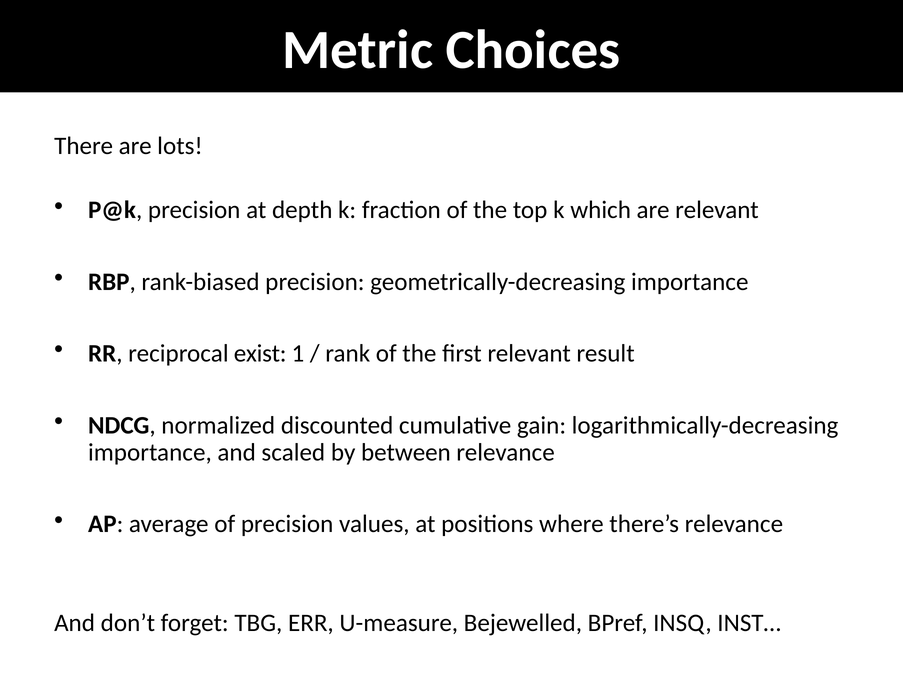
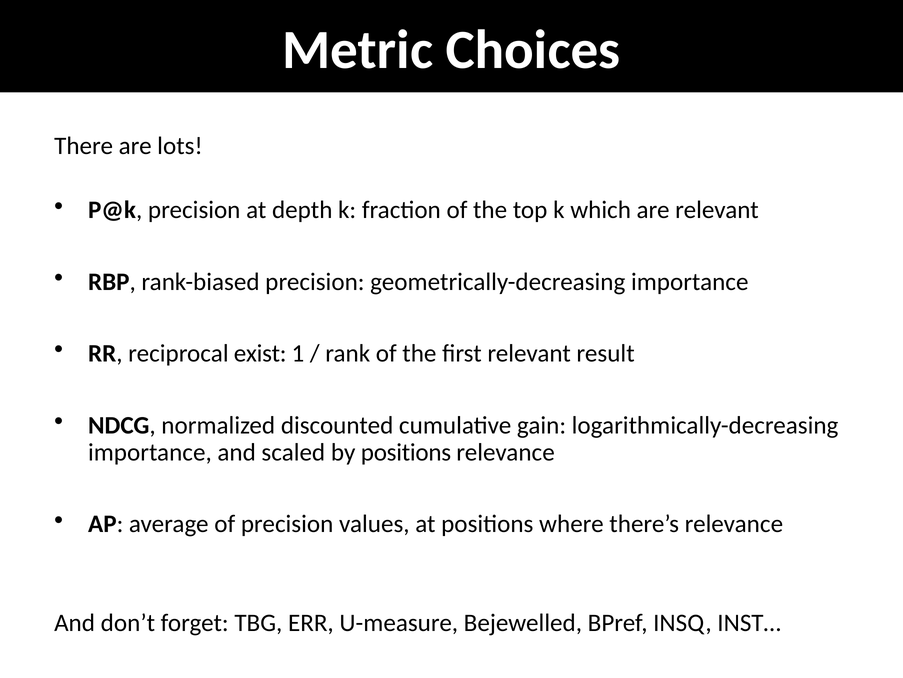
by between: between -> positions (406, 452)
